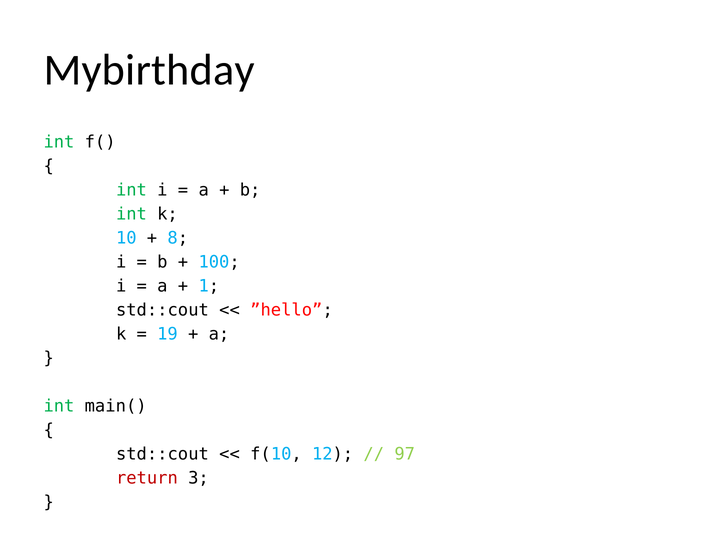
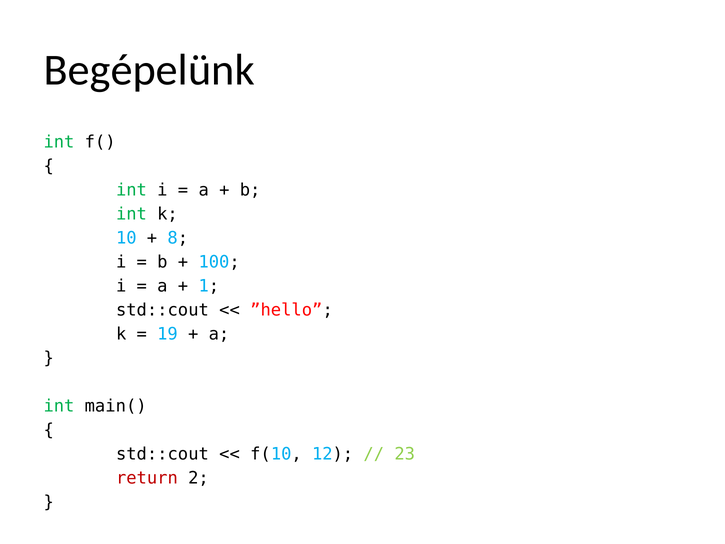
Mybirthday: Mybirthday -> Begépelünk (149, 70)
97: 97 -> 23 (405, 454)
3: 3 -> 2 (198, 478)
